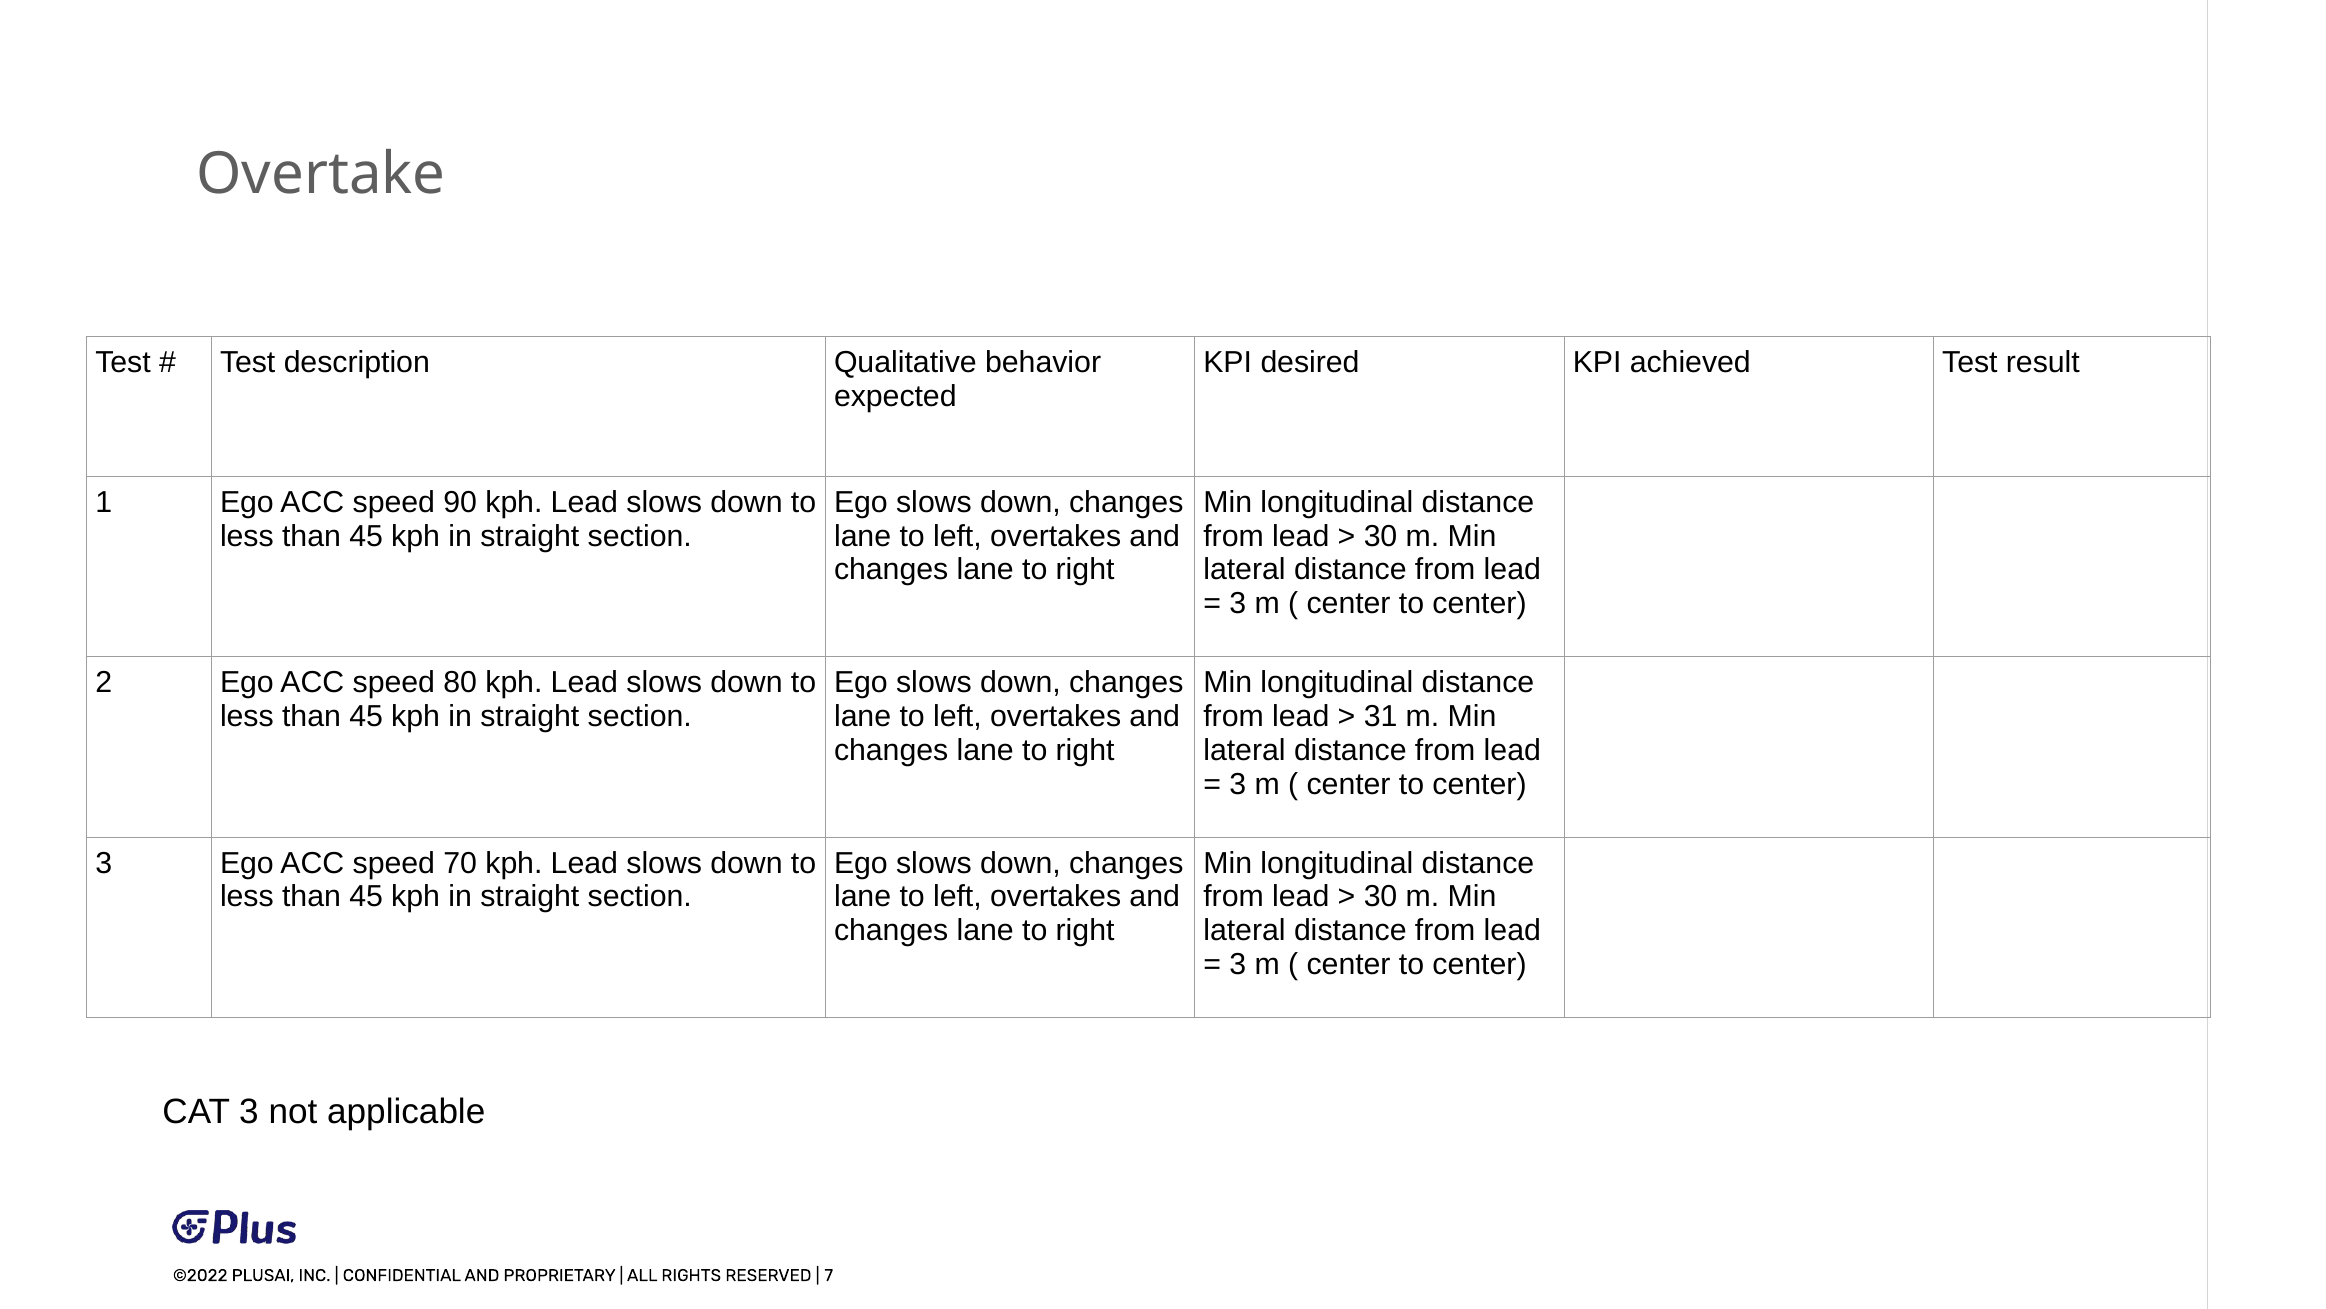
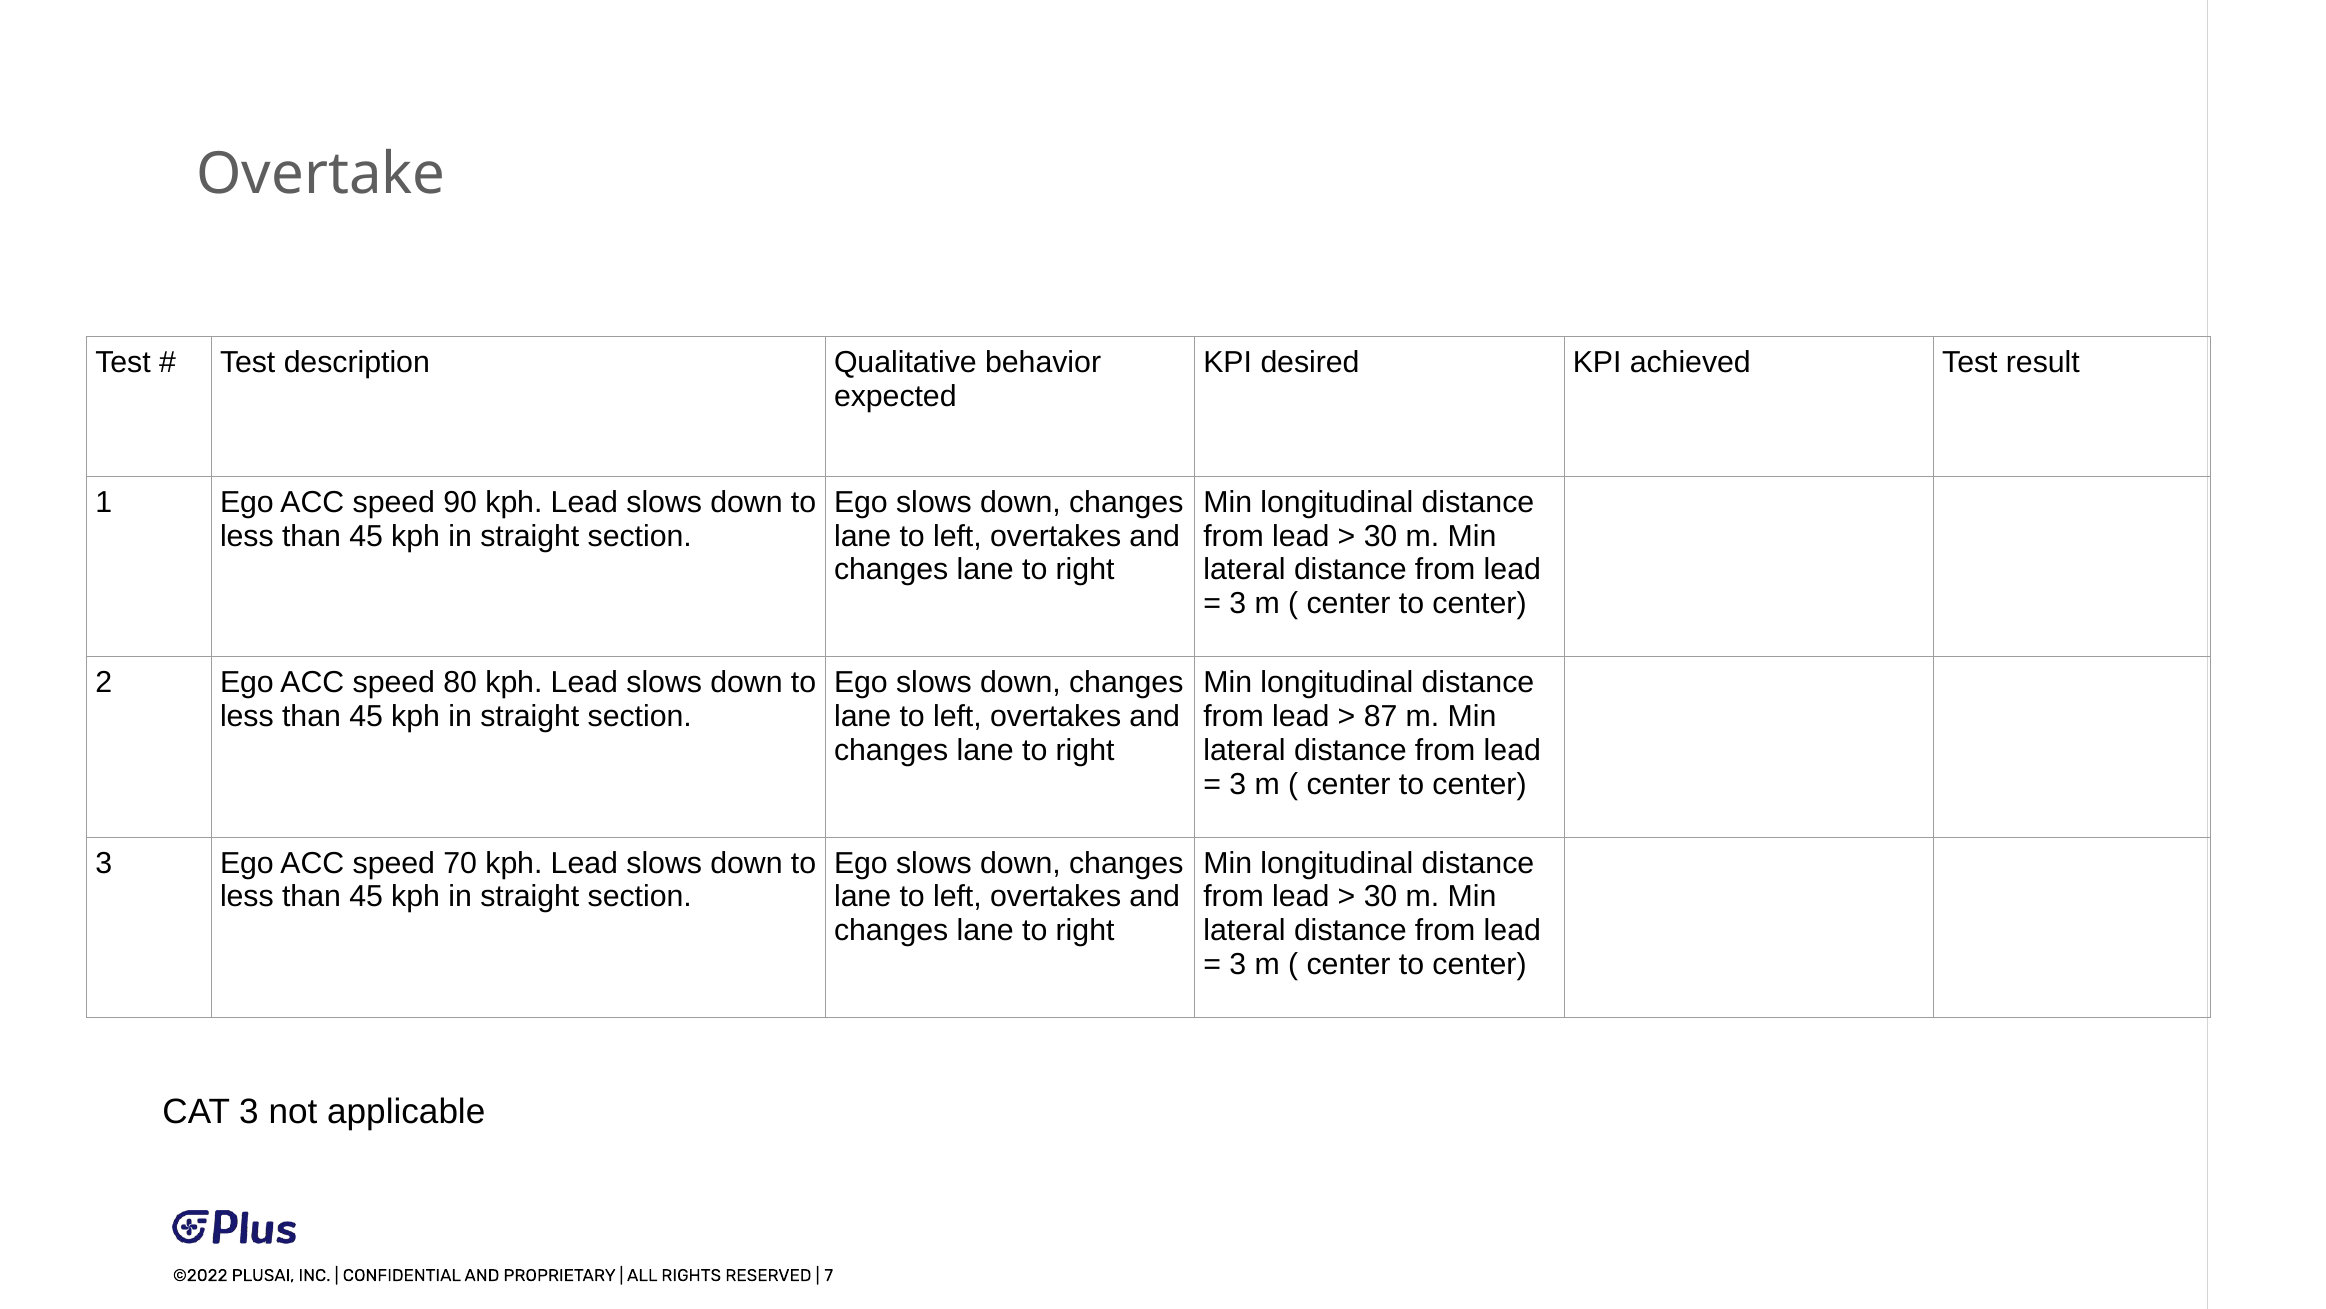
31: 31 -> 87 (1381, 716)
